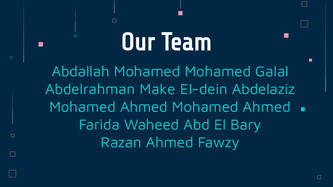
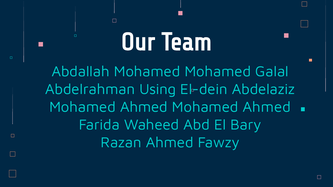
Make: Make -> Using (158, 89)
